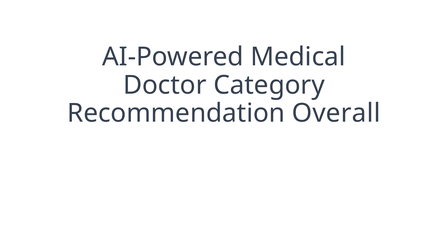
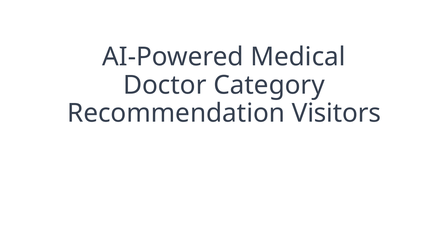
Overall: Overall -> Visitors (336, 113)
